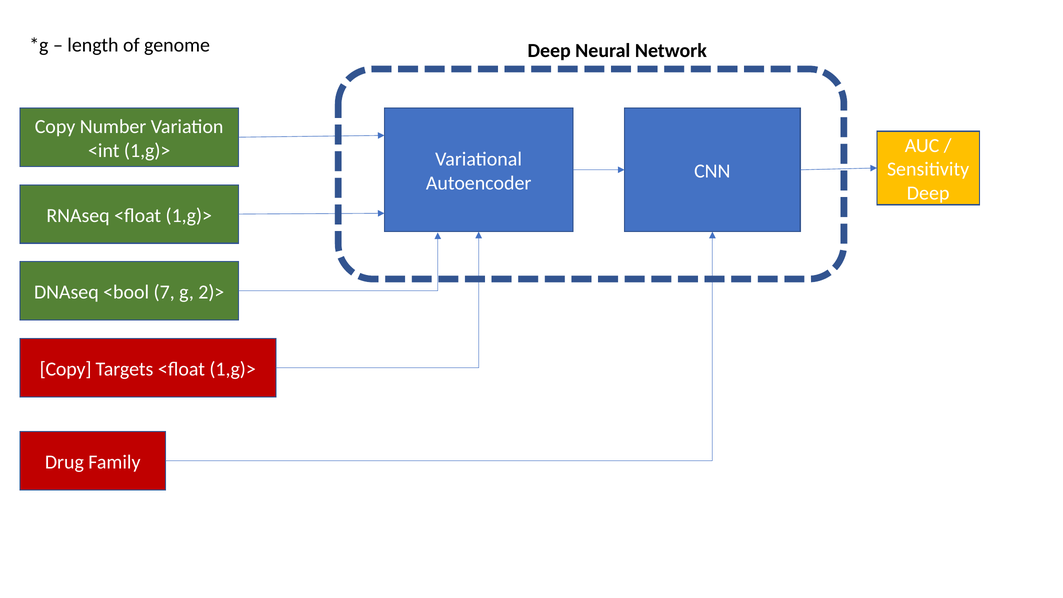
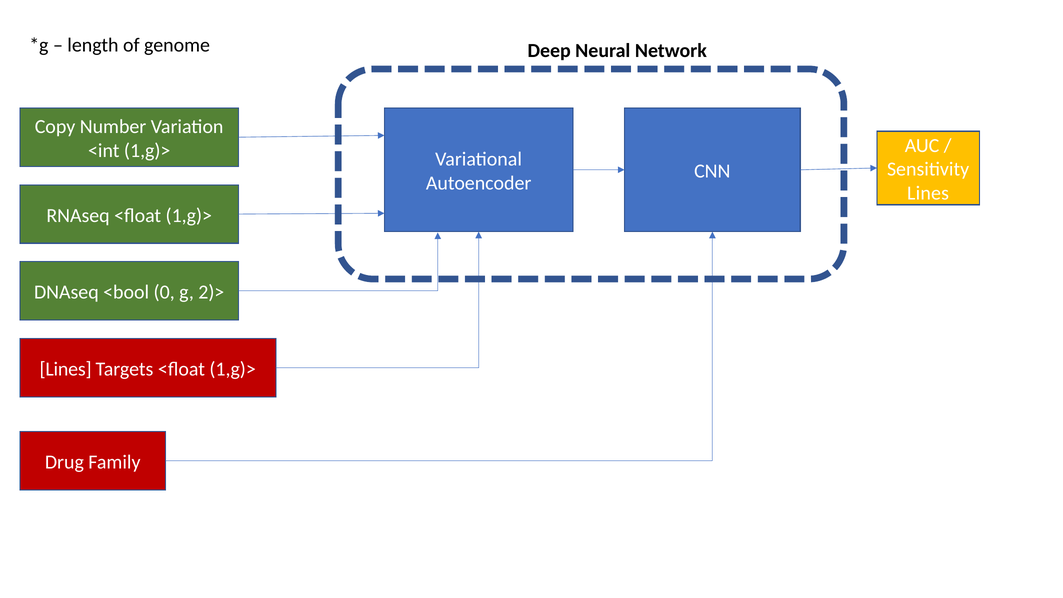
Deep: Deep -> Lines (928, 193)
7: 7 -> 0 (164, 292)
Copy: Copy -> Lines (66, 369)
